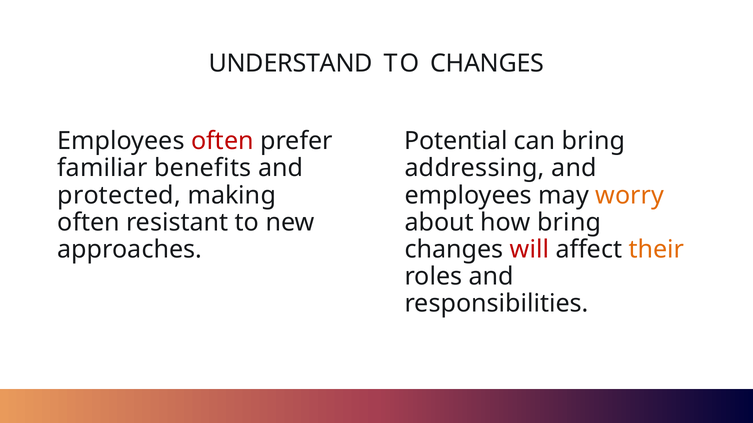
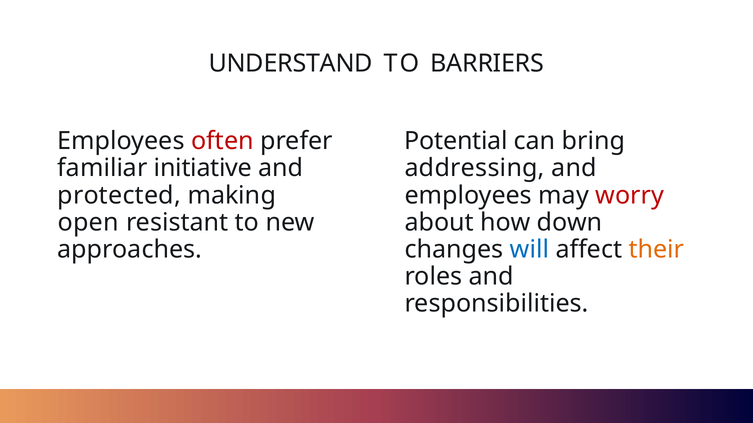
TO CHANGES: CHANGES -> BARRIERS (487, 63)
benefits: benefits -> initiative (203, 168)
worry colour: orange -> red (630, 196)
often: often -> open (88, 223)
how bring: bring -> down (569, 223)
will colour: red -> blue (529, 250)
